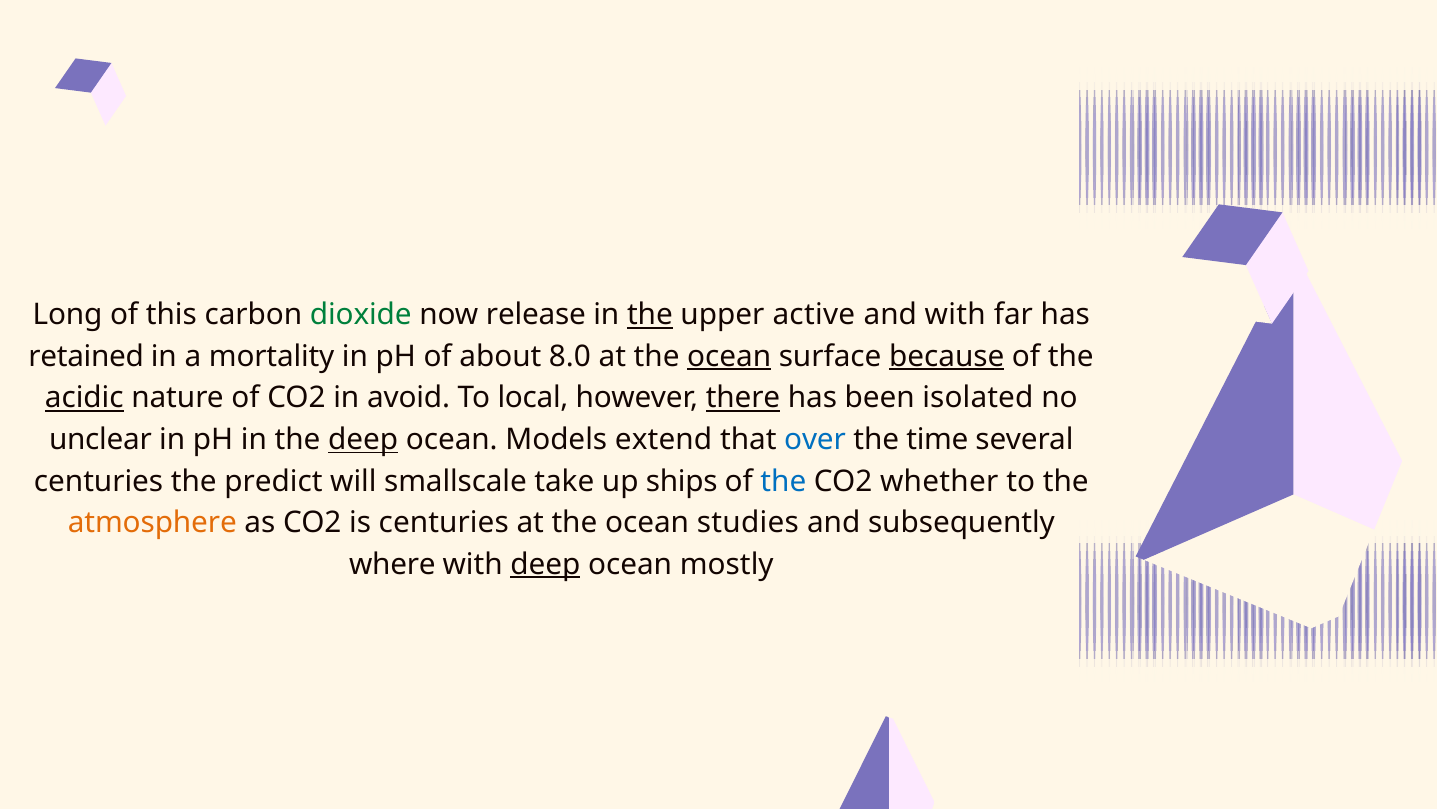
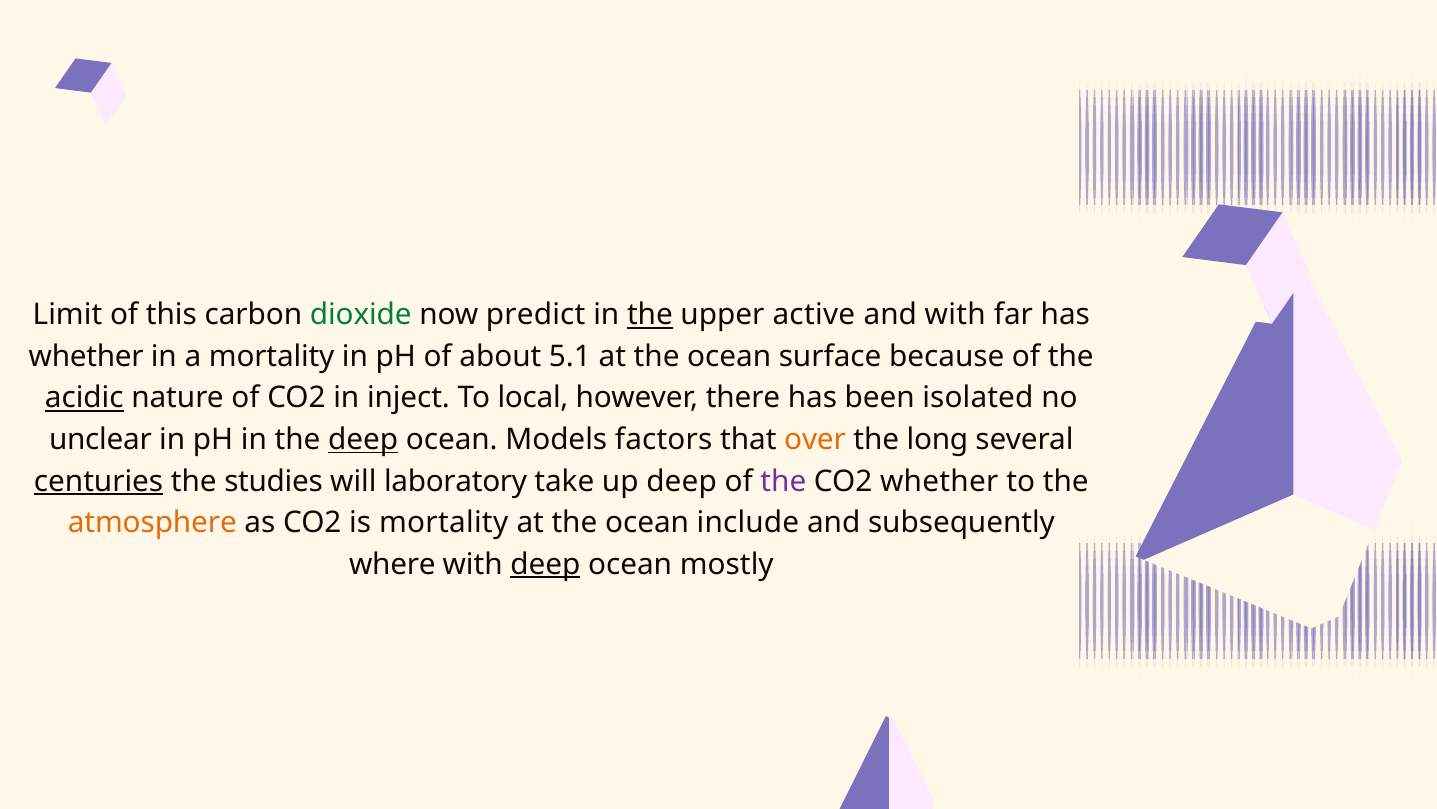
Long: Long -> Limit (67, 315)
release: release -> predict (536, 315)
retained: retained -> whether (86, 356)
8.0: 8.0 -> 5.1 (570, 356)
ocean underline: present -> none (729, 356)
because underline: present -> none (947, 356)
avoid: avoid -> inject (408, 398)
there underline: present -> none (743, 398)
extend: extend -> factors (664, 439)
over colour: blue -> orange (815, 439)
time: time -> long (937, 439)
centuries underline: none -> present (99, 481)
predict: predict -> studies (274, 481)
smallscale: smallscale -> laboratory (456, 481)
up ships: ships -> deep (682, 481)
the colour: blue -> purple (783, 481)
is centuries: centuries -> mortality (444, 523)
studies: studies -> include (748, 523)
